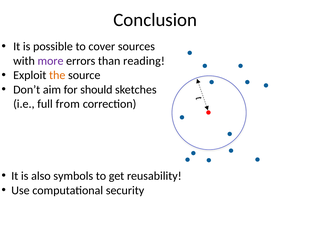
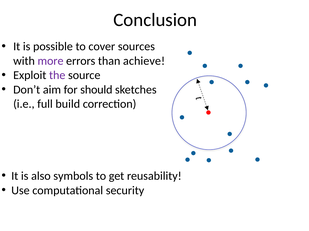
reading: reading -> achieve (144, 61)
the colour: orange -> purple (57, 75)
from: from -> build (68, 104)
